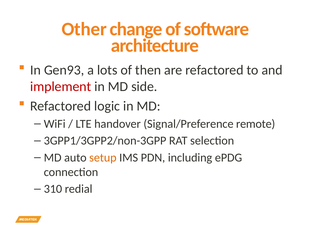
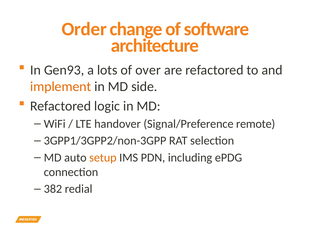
Other: Other -> Order (84, 29)
then: then -> over (148, 70)
implement colour: red -> orange (61, 86)
310: 310 -> 382 (53, 189)
